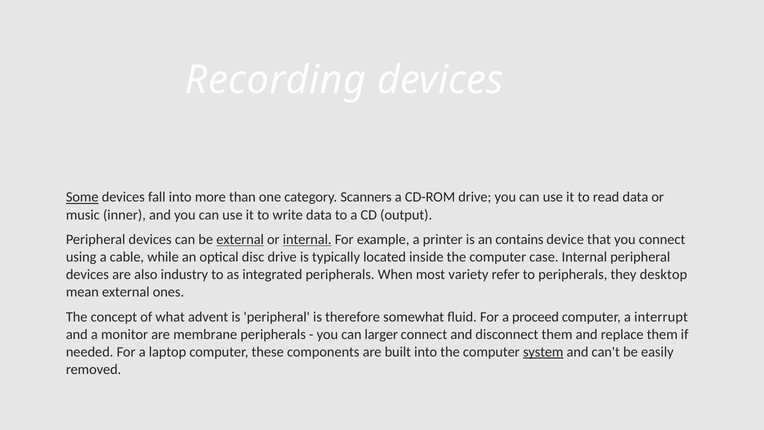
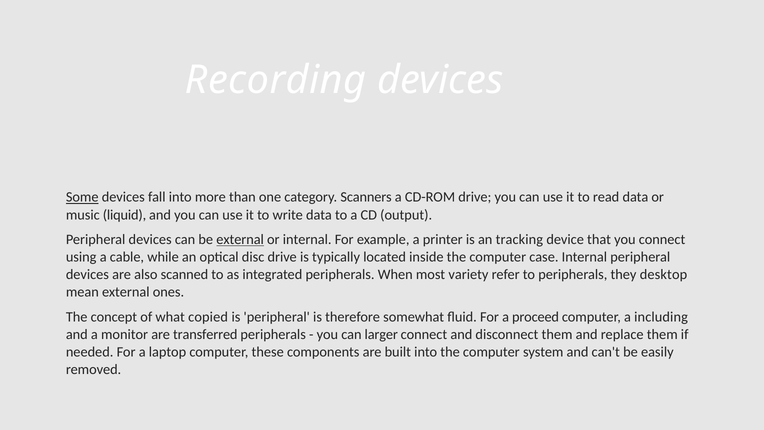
inner: inner -> liquid (125, 215)
internal underline: present -> none (307, 239)
contains: contains -> tracking (519, 239)
industry: industry -> scanned (184, 274)
advent: advent -> copied (208, 317)
interrupt: interrupt -> including (661, 317)
membrane: membrane -> transferred (205, 334)
system underline: present -> none (543, 352)
